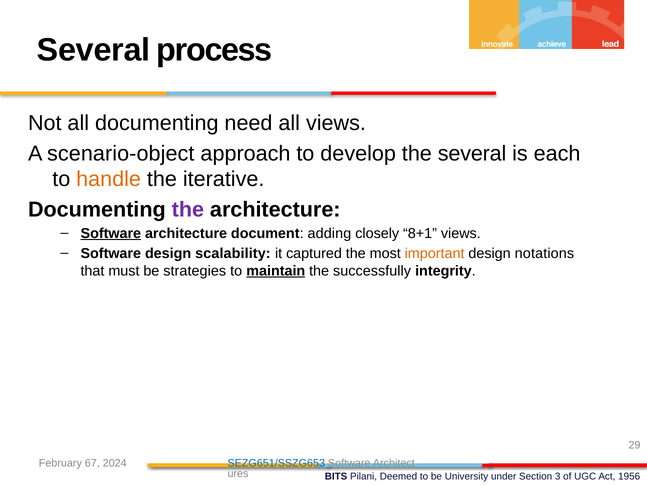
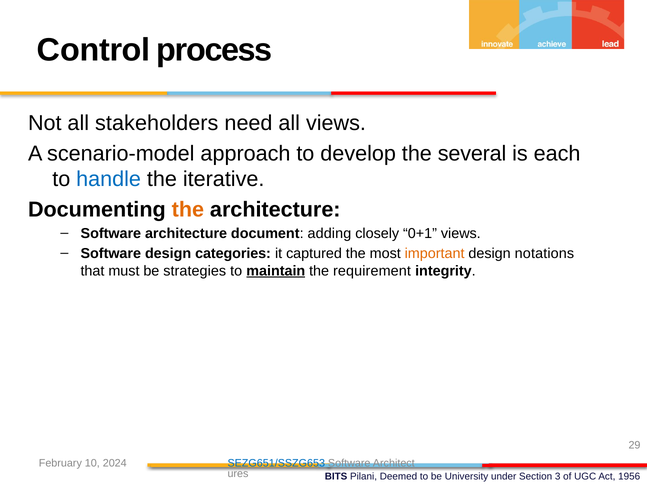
Several: Several -> Control (94, 50)
all documenting: documenting -> stakeholders (157, 123)
scenario-object: scenario-object -> scenario-model (121, 154)
handle colour: orange -> blue (109, 179)
the colour: purple -> orange (188, 210)
Software underline: present -> none (111, 234)
8+1: 8+1 -> 0+1 (420, 234)
scalability: scalability -> categories (233, 254)
successfully: successfully -> requirement (372, 271)
67: 67 -> 10 (92, 463)
